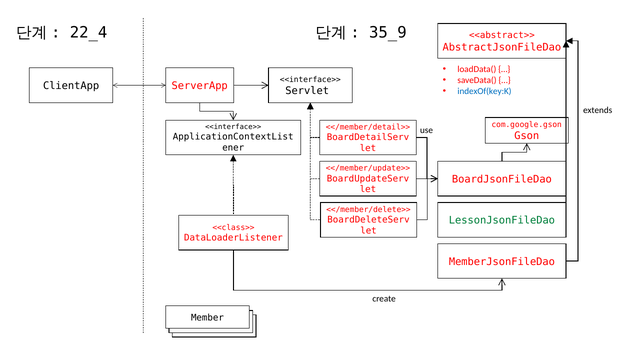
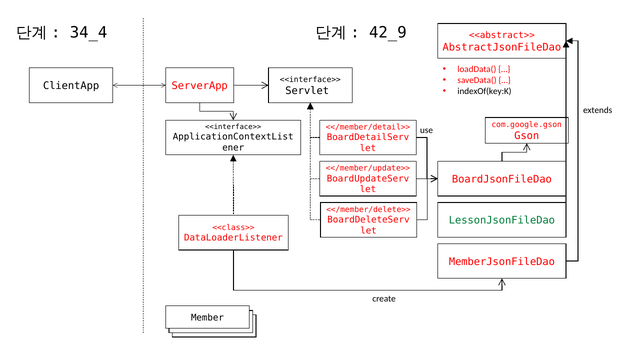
22_4: 22_4 -> 34_4 (89, 33)
35_9: 35_9 -> 42_9 (388, 33)
indexOf(key:K colour: blue -> black (484, 91)
